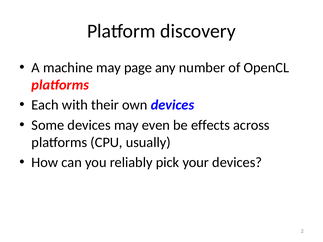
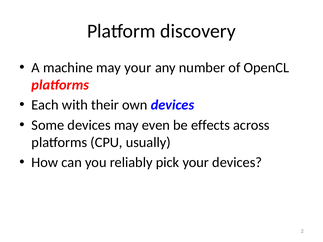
may page: page -> your (138, 68)
